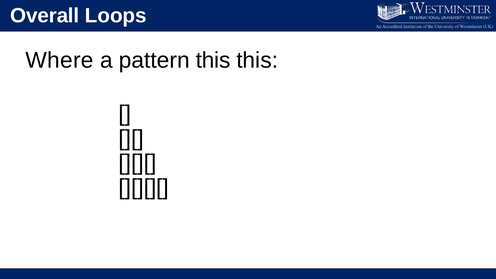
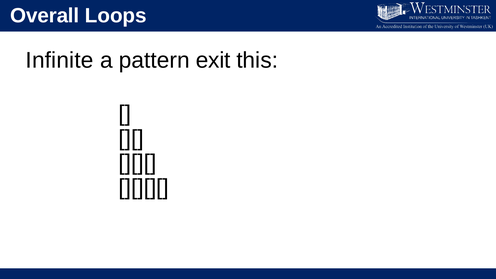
Where: Where -> Infinite (60, 60)
pattern this: this -> exit (213, 60)
